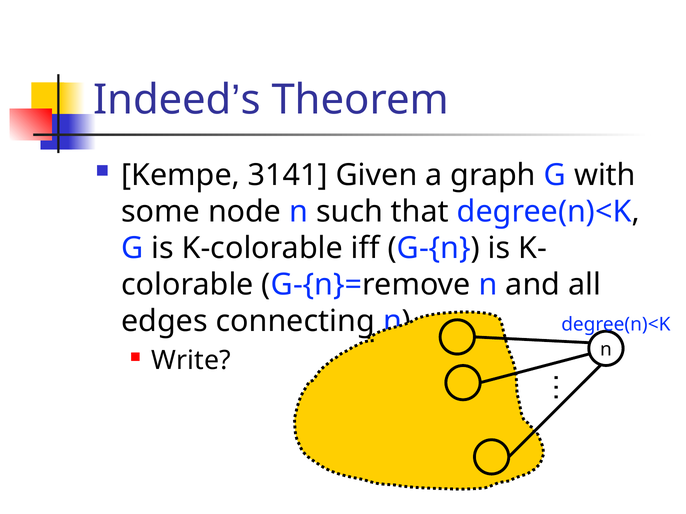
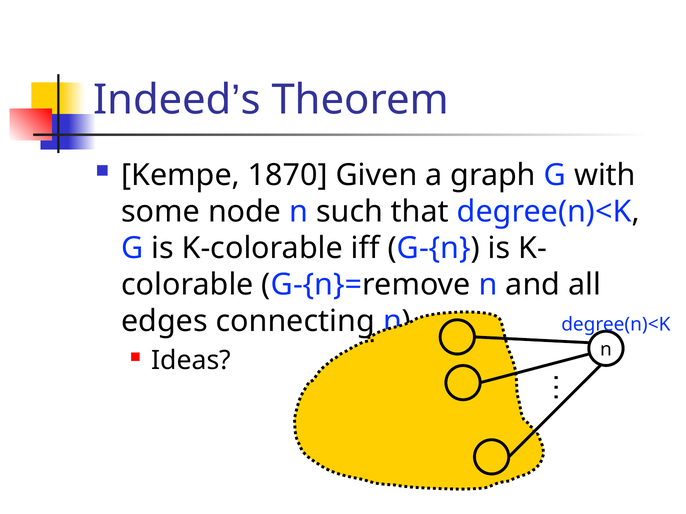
3141: 3141 -> 1870 (288, 175)
Write: Write -> Ideas (191, 361)
